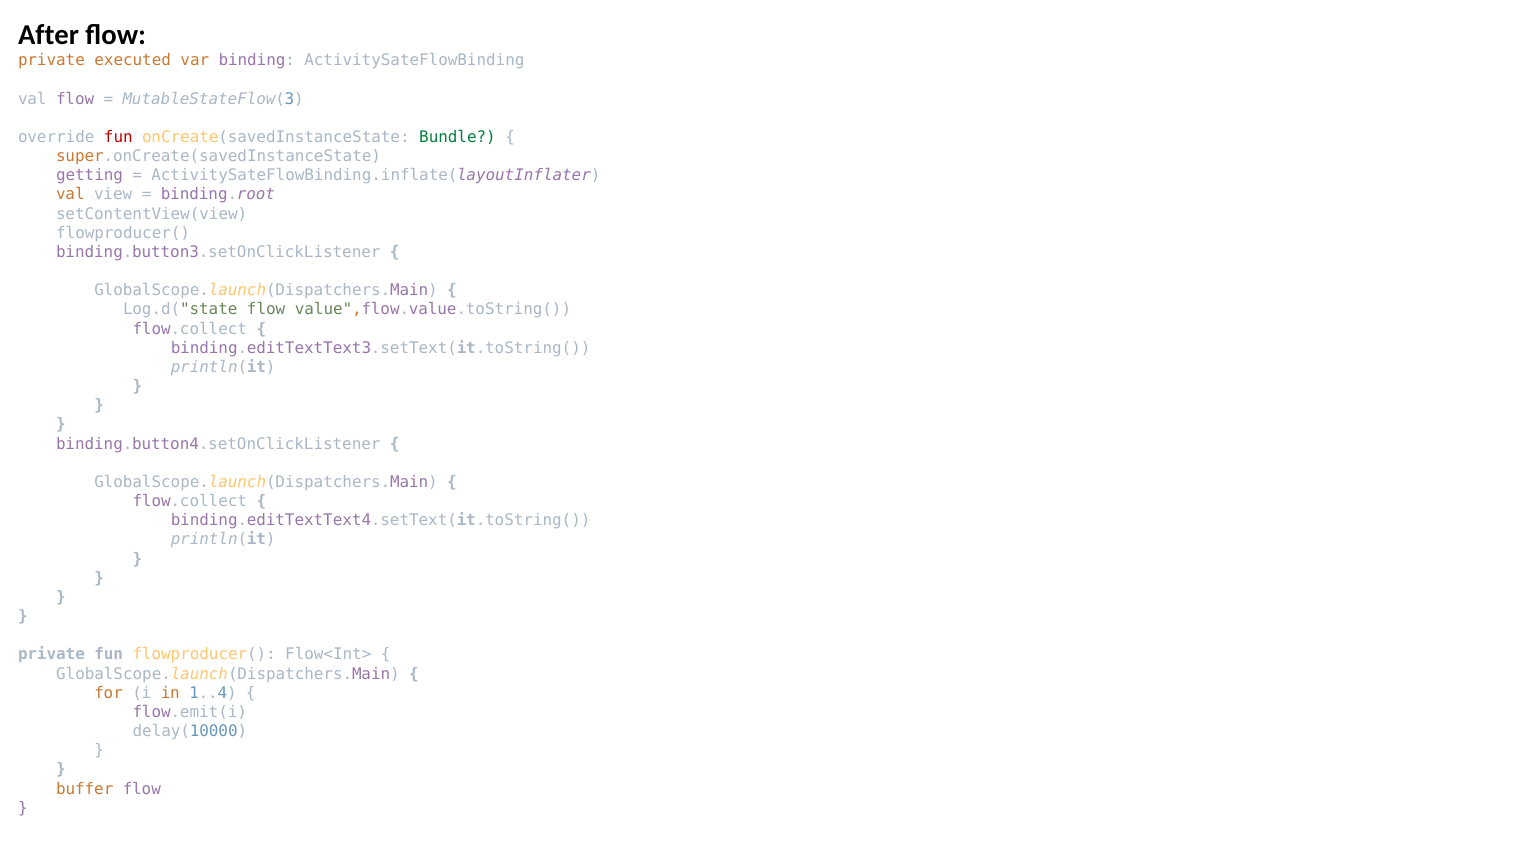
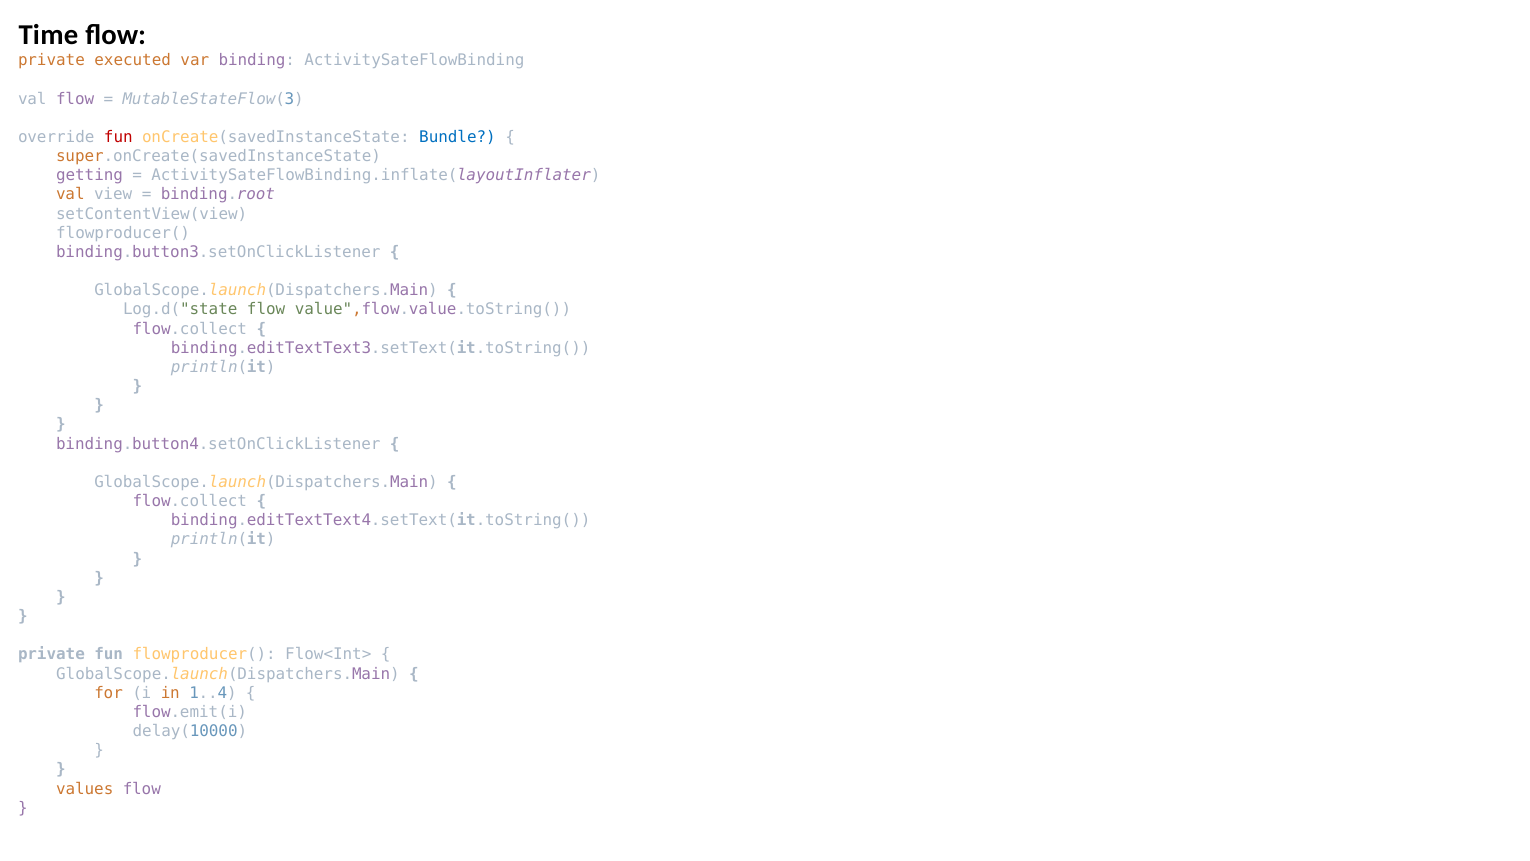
After: After -> Time (48, 35)
Bundle colour: green -> blue (457, 137)
buffer: buffer -> values (85, 788)
